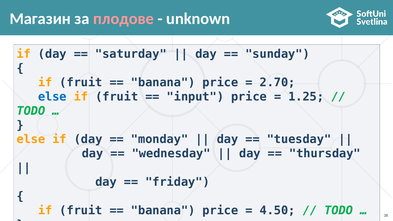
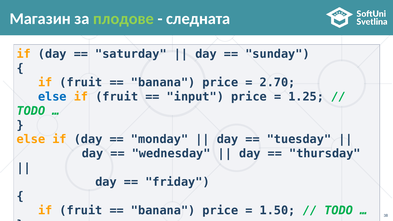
плодове colour: pink -> light green (124, 19)
unknown: unknown -> следната (198, 19)
4.50: 4.50 -> 1.50 (278, 211)
